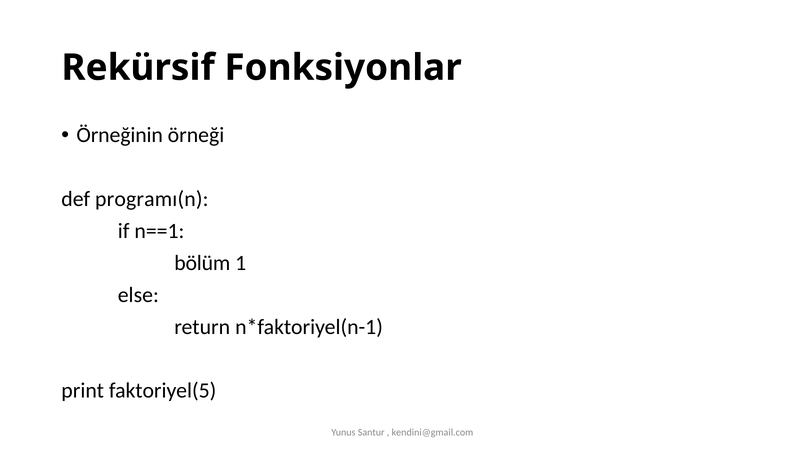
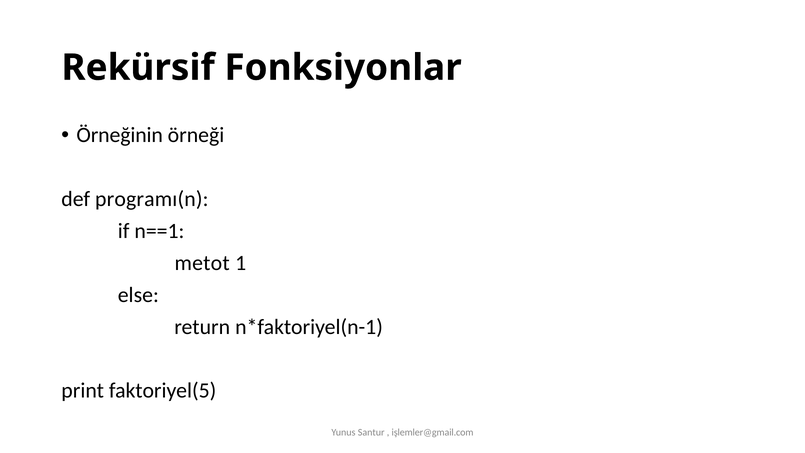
bölüm: bölüm -> metot (202, 263)
kendini@gmail.com: kendini@gmail.com -> işlemler@gmail.com (433, 432)
